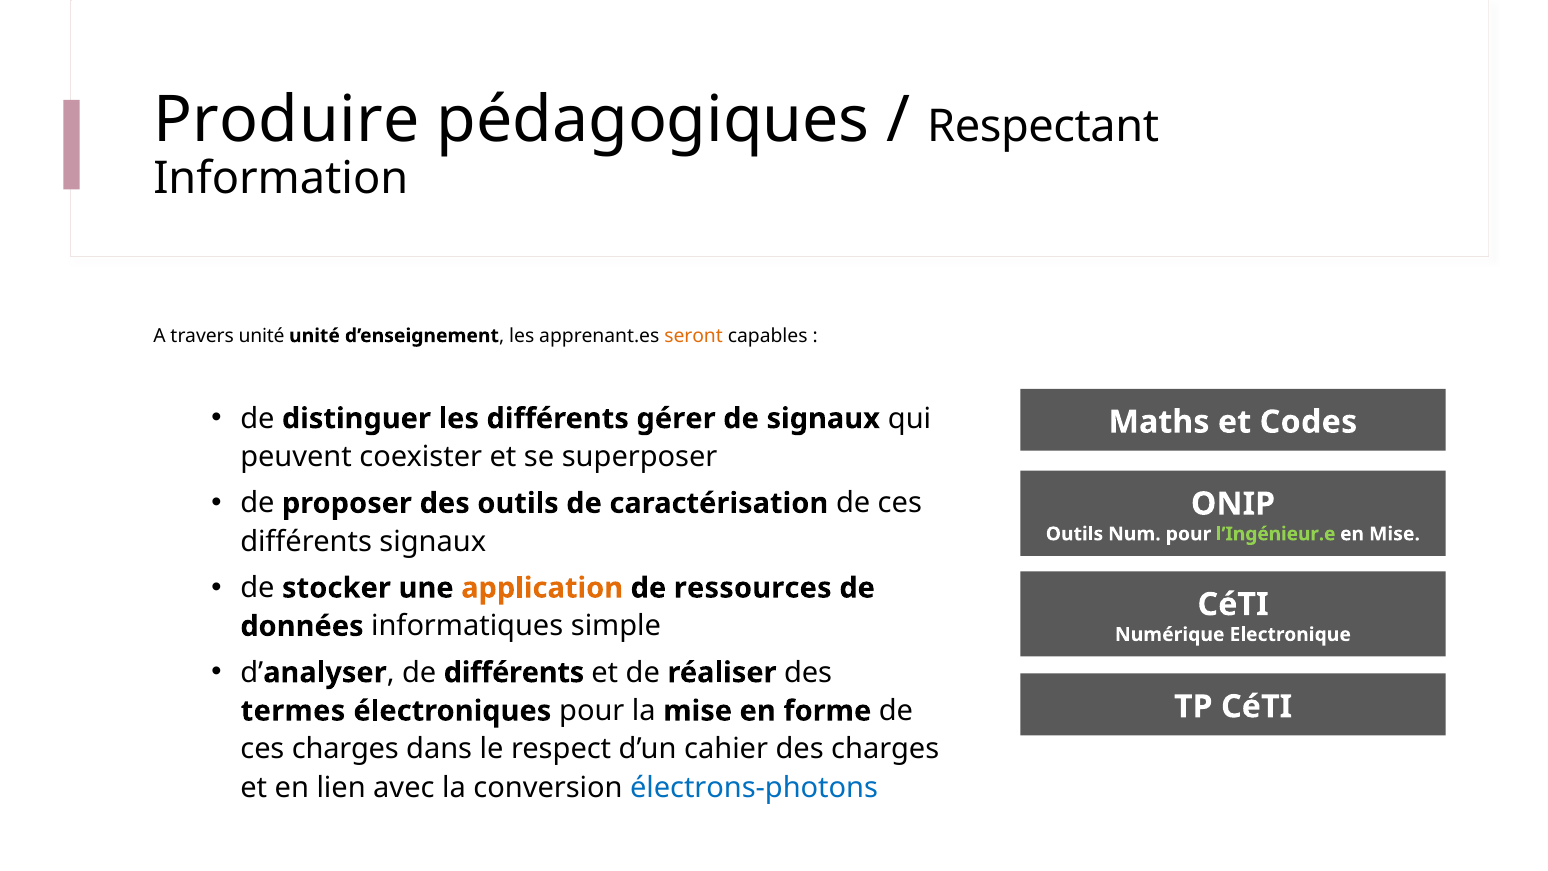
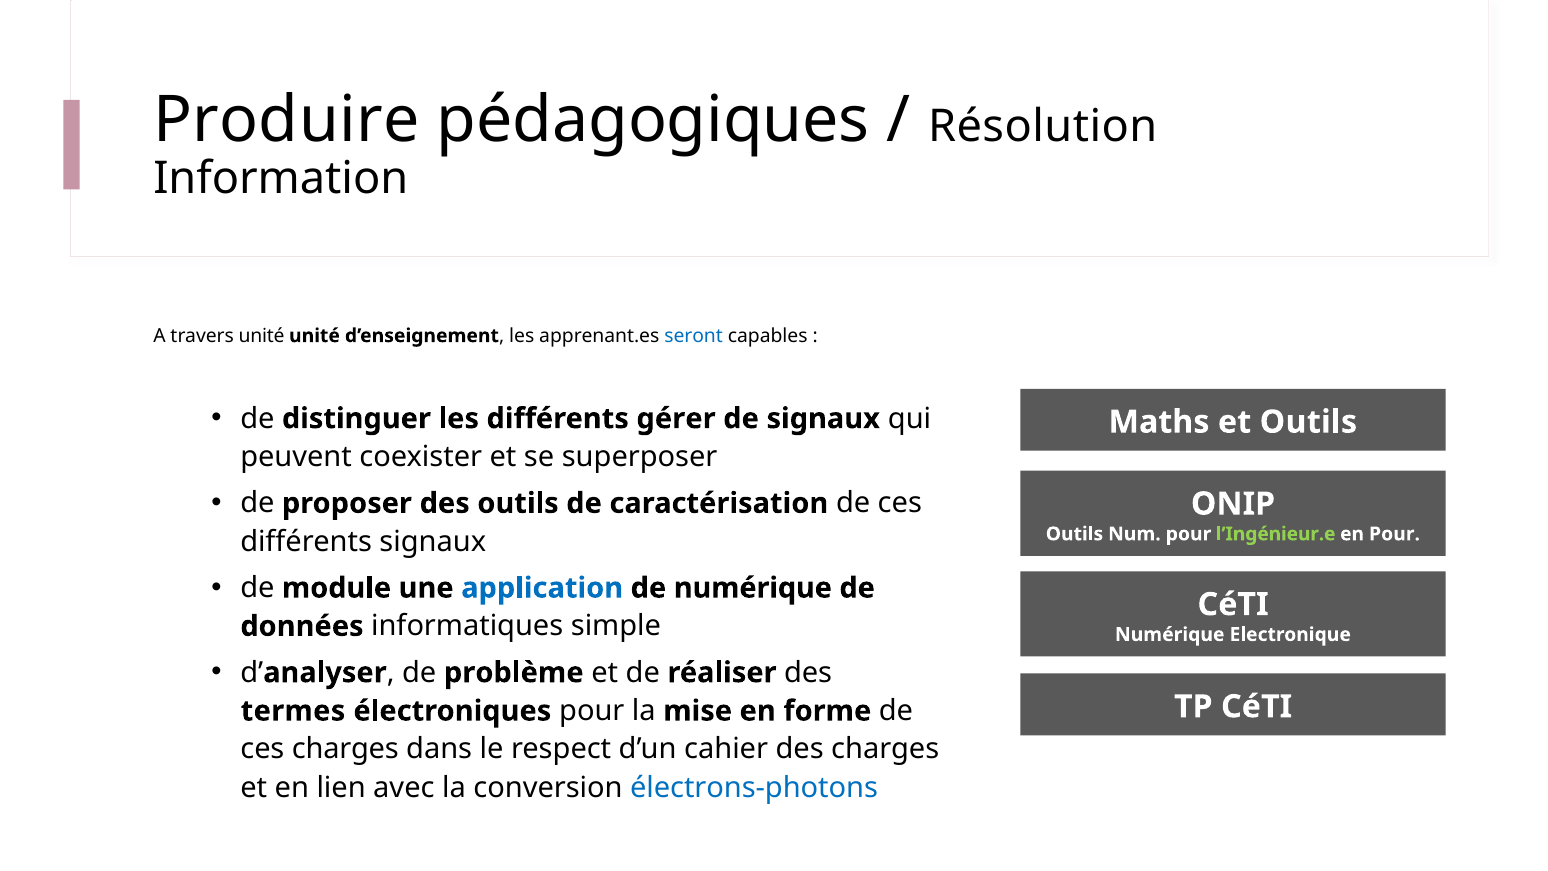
Respectant: Respectant -> Résolution (1043, 126)
seront colour: orange -> blue (694, 336)
et Codes: Codes -> Outils (1308, 422)
en Mise: Mise -> Pour (1395, 534)
stocker: stocker -> module (337, 588)
application colour: orange -> blue (542, 588)
de ressources: ressources -> numérique (753, 588)
de différents: différents -> problème (514, 672)
